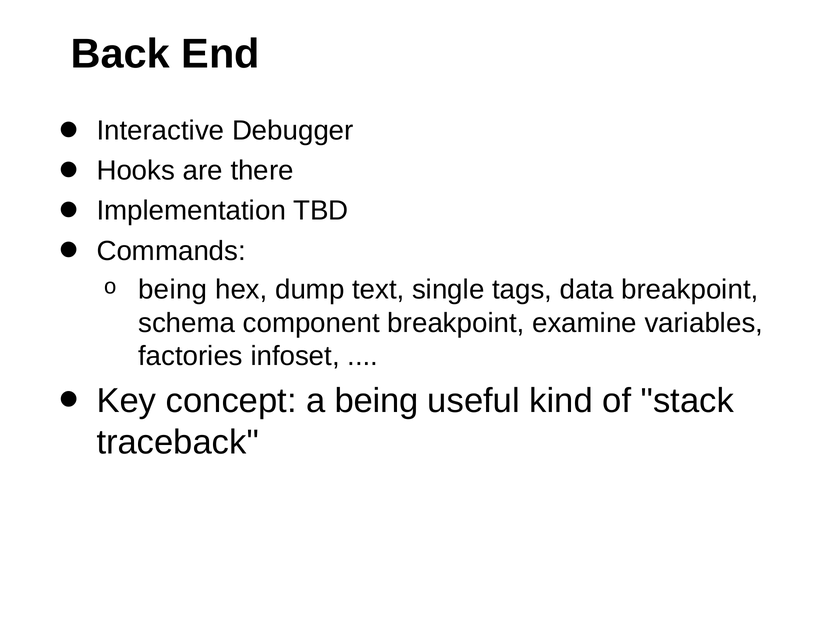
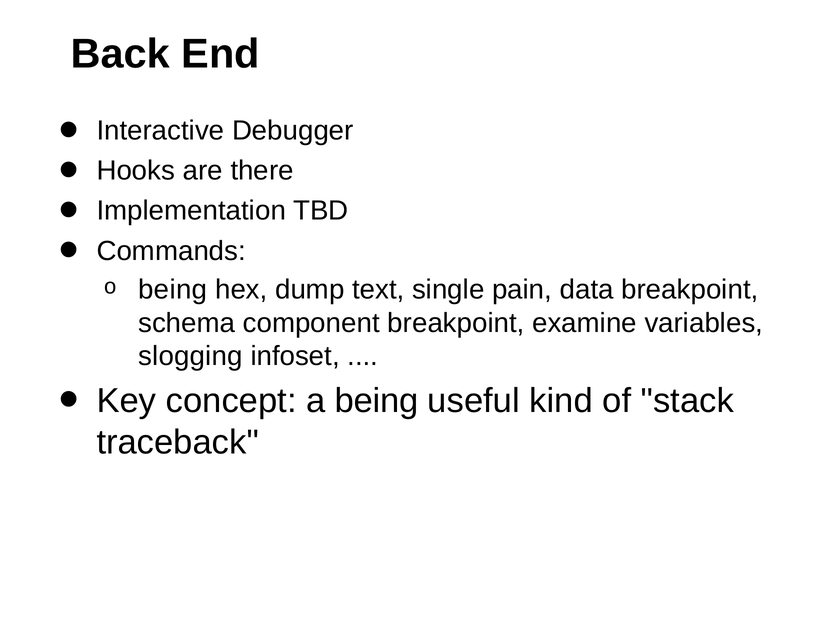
tags: tags -> pain (522, 290)
factories: factories -> slogging (190, 356)
